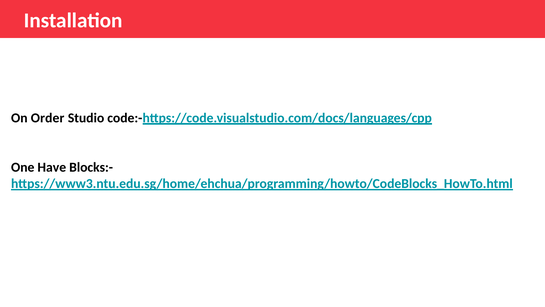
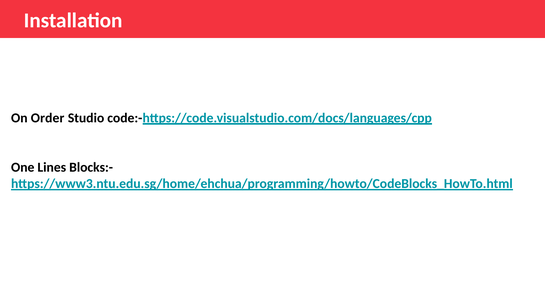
Have: Have -> Lines (52, 167)
